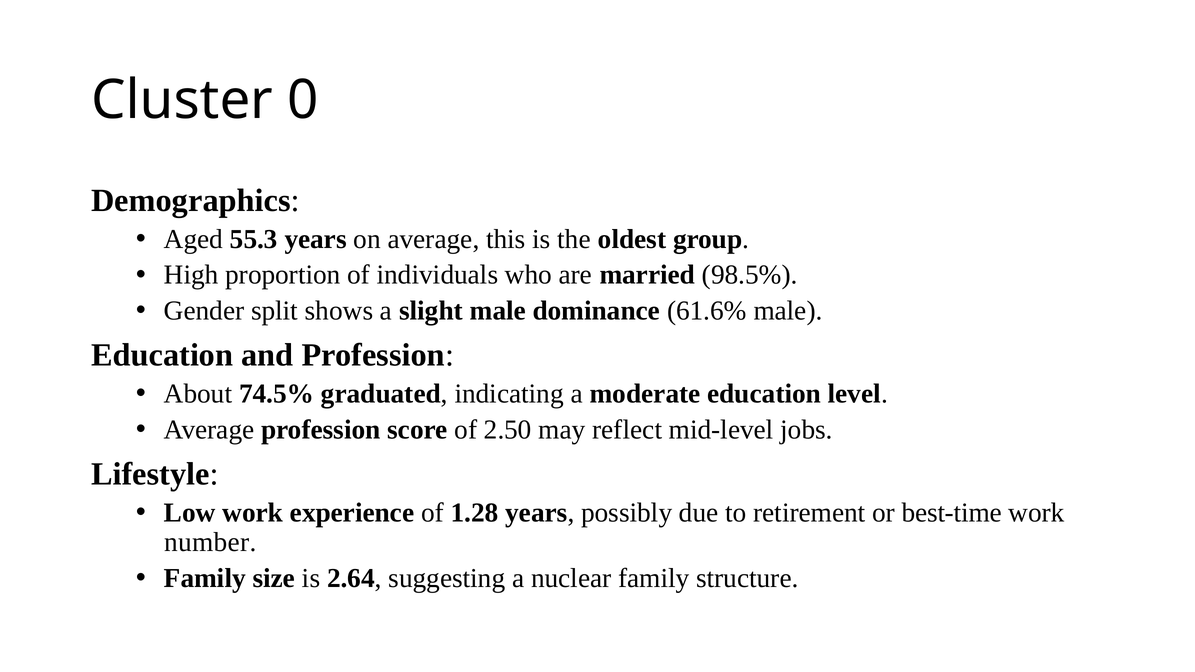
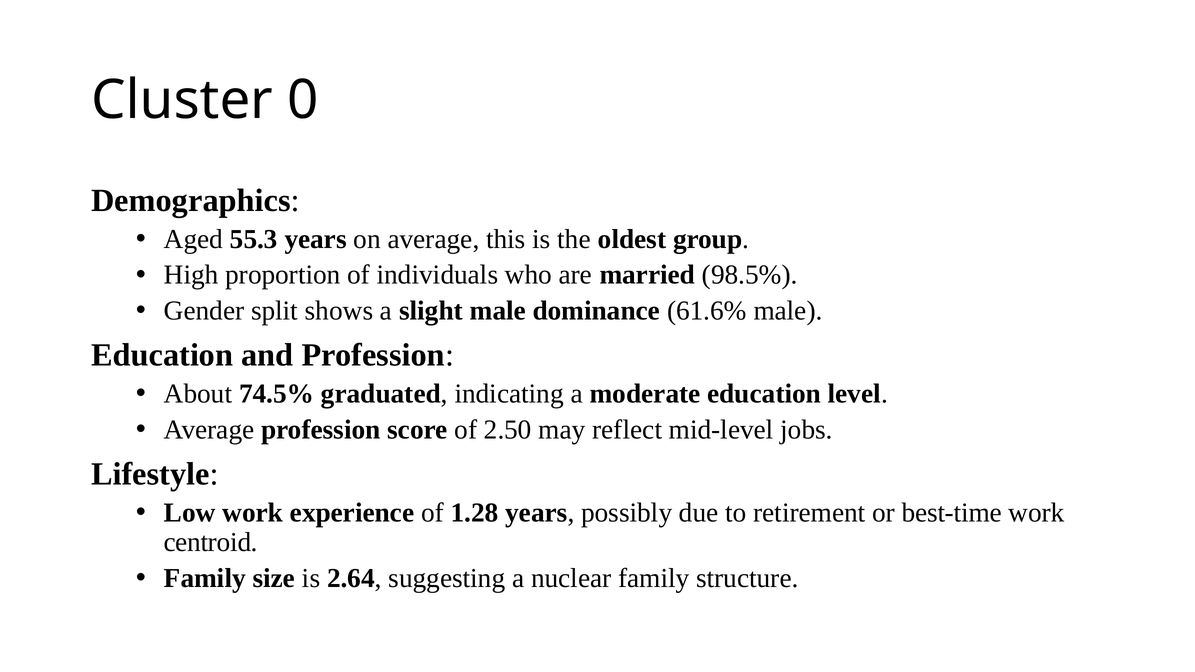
number: number -> centroid (211, 542)
